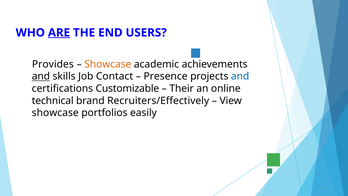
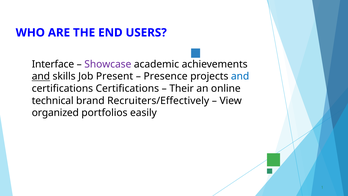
ARE underline: present -> none (59, 33)
Provides: Provides -> Interface (53, 64)
Showcase colour: orange -> purple (108, 64)
Contact: Contact -> Present (115, 76)
certifications Customizable: Customizable -> Certifications (127, 88)
showcase: showcase -> organized (55, 113)
